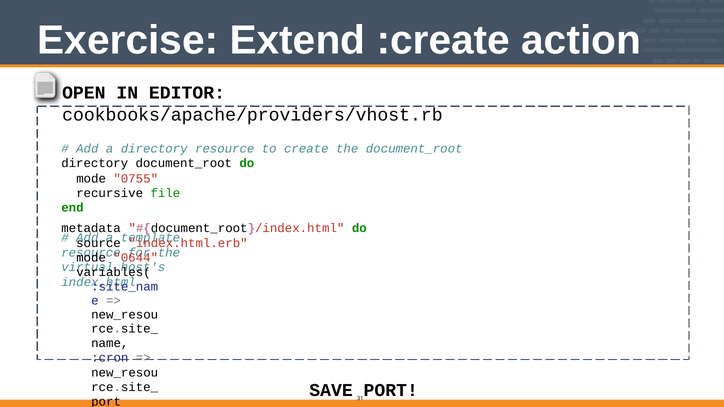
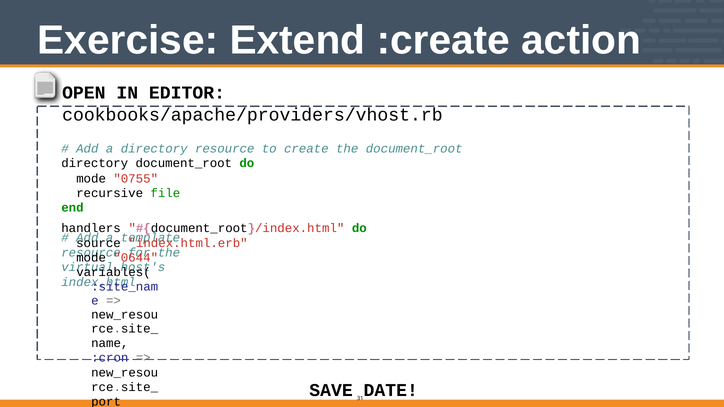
metadata: metadata -> handlers (91, 228)
SAVE PORT: PORT -> DATE (391, 391)
